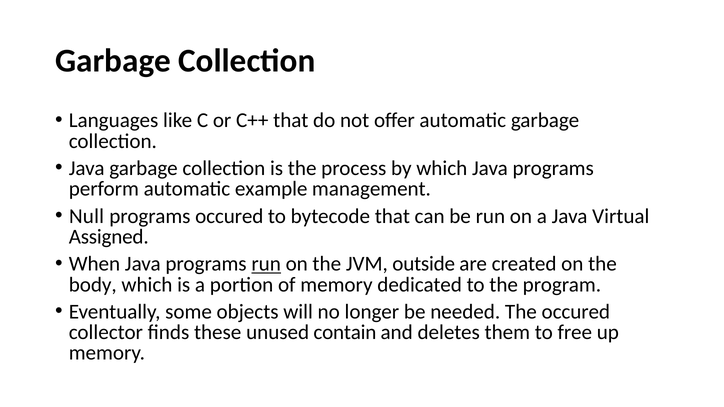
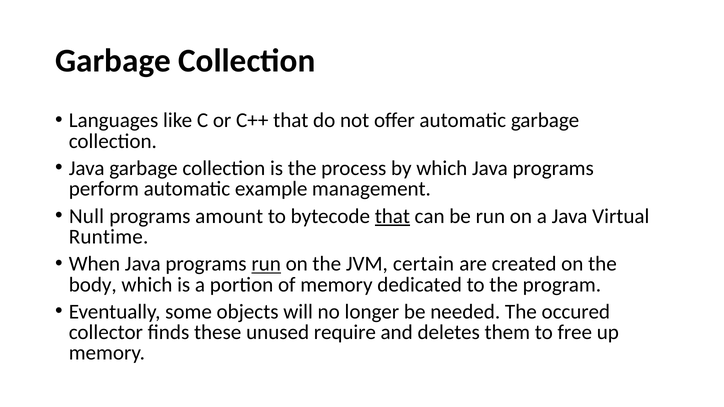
programs occured: occured -> amount (229, 216)
that underline: none -> present (392, 216)
Assigned: Assigned -> Runtime (109, 237)
outside: outside -> certain (423, 264)
contain: contain -> require (345, 333)
